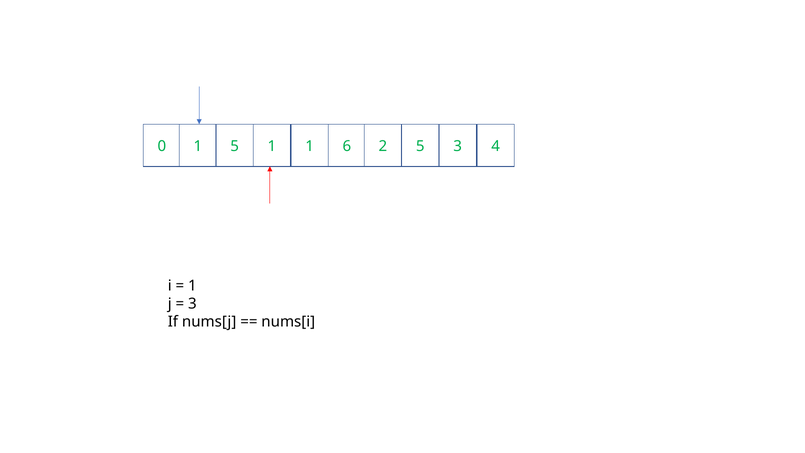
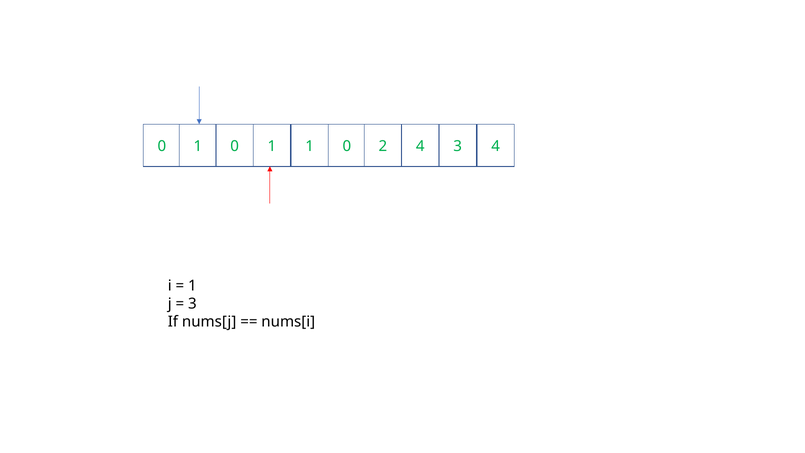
5: 5 -> 0 (235, 146)
1 1 6: 6 -> 0 (347, 146)
2 5: 5 -> 4 (420, 146)
